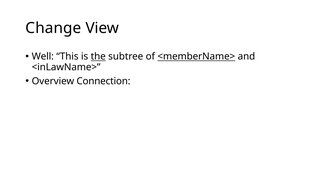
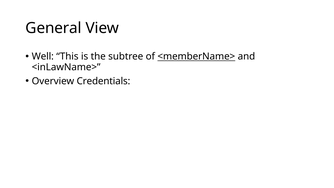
Change: Change -> General (54, 28)
the underline: present -> none (98, 56)
Connection: Connection -> Credentials (103, 81)
